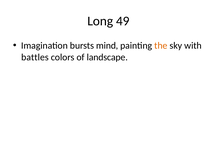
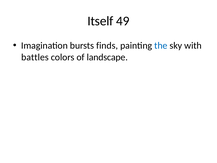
Long: Long -> Itself (100, 21)
mind: mind -> finds (107, 46)
the colour: orange -> blue (161, 46)
